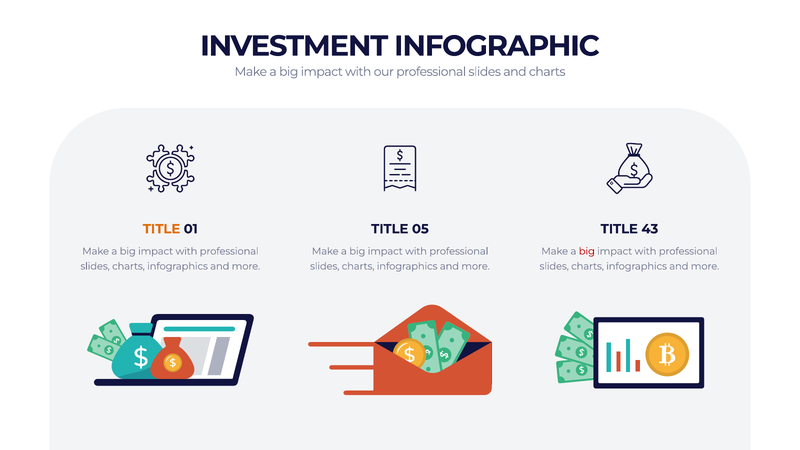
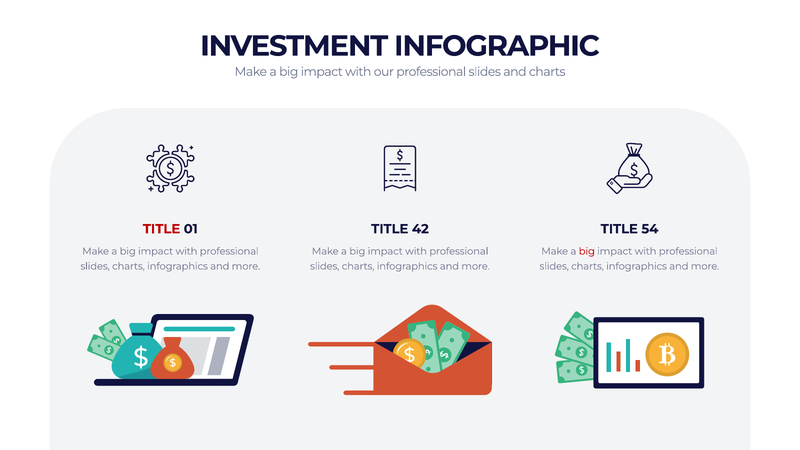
TITLE colour: orange -> red (162, 229)
05: 05 -> 42 (420, 229)
43: 43 -> 54 (650, 229)
